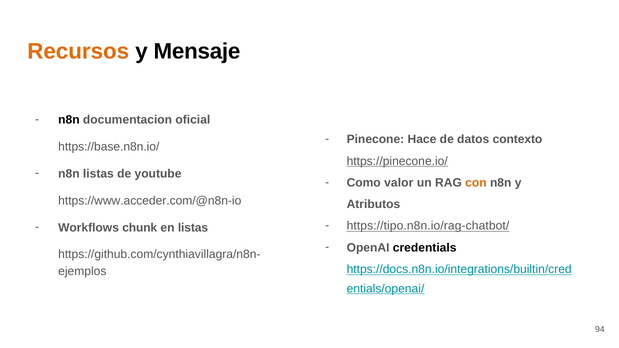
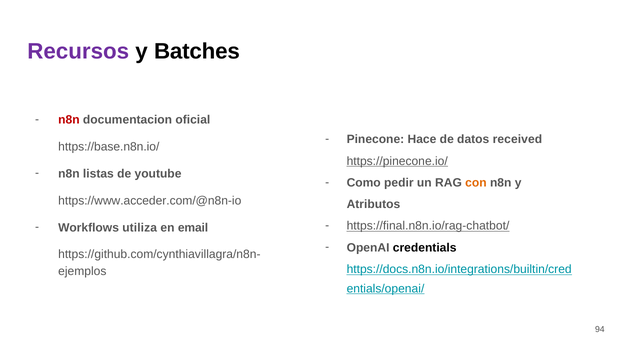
Recursos colour: orange -> purple (78, 51)
Mensaje: Mensaje -> Batches (197, 51)
n8n colour: black -> red (69, 120)
contexto: contexto -> received (517, 139)
valor: valor -> pedir (399, 183)
https://tipo.n8n.io/rag-chatbot/: https://tipo.n8n.io/rag-chatbot/ -> https://final.n8n.io/rag-chatbot/ (428, 226)
chunk: chunk -> utiliza (140, 228)
en listas: listas -> email (193, 228)
